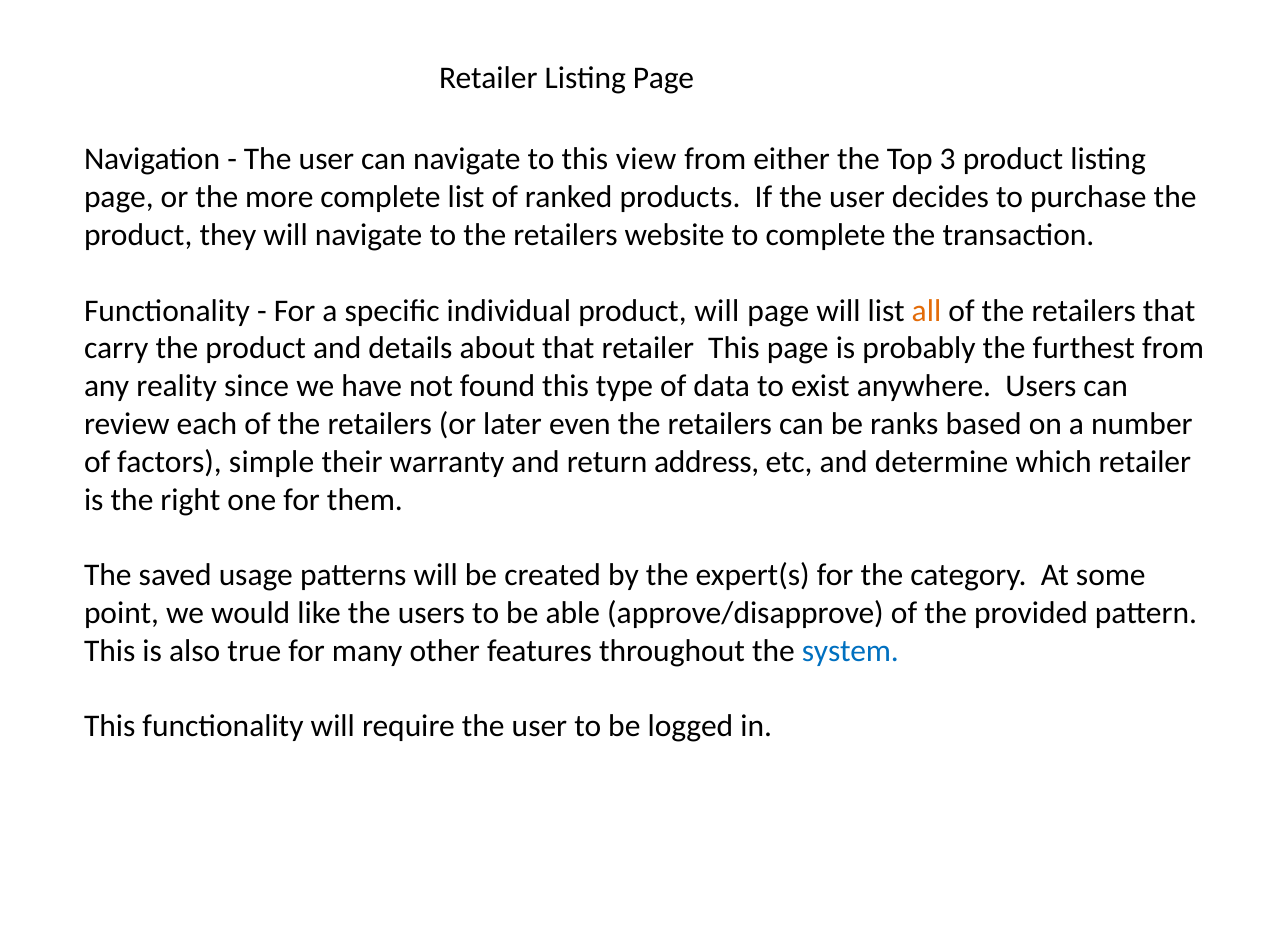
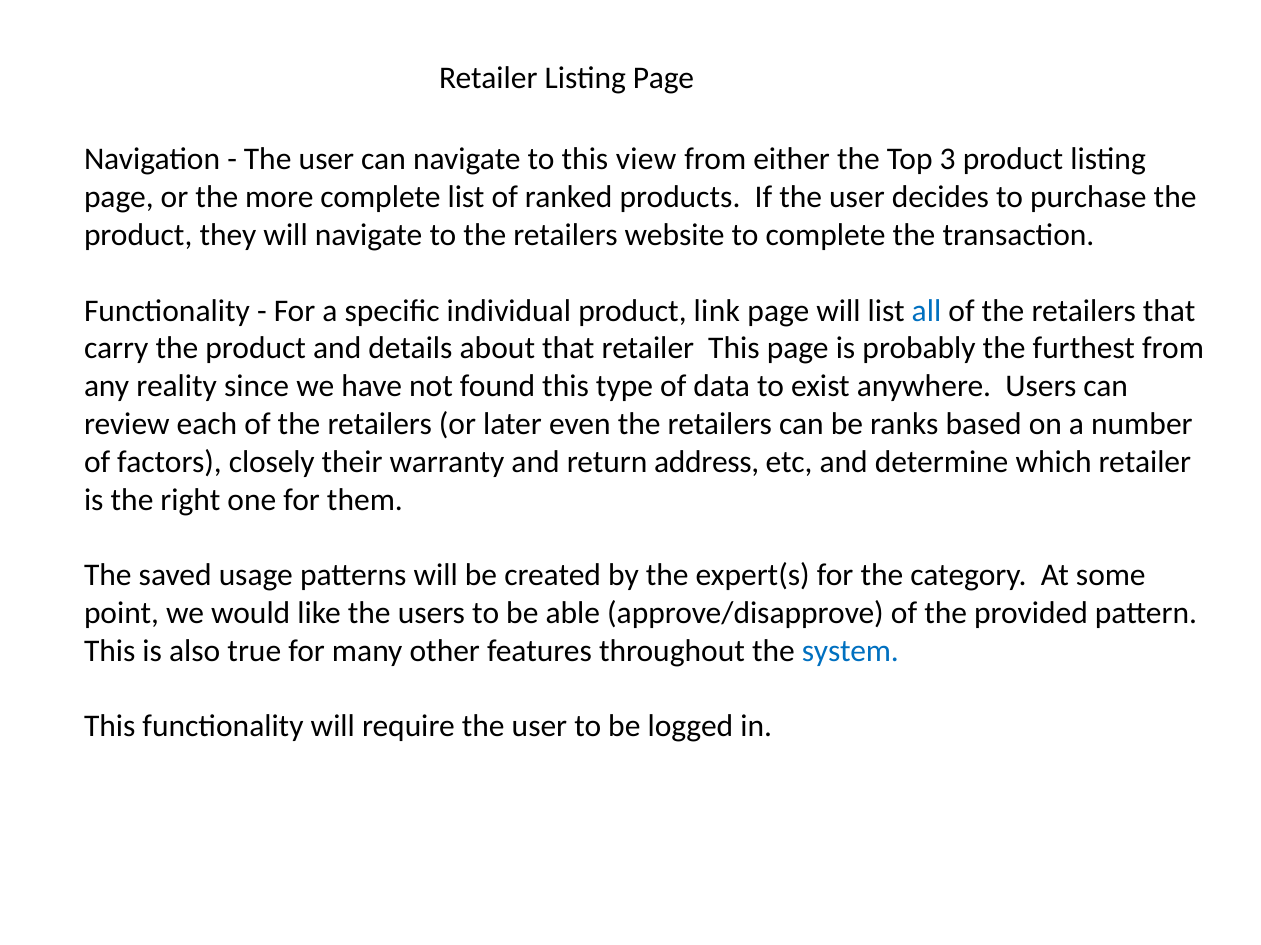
product will: will -> link (717, 311)
all colour: orange -> blue (926, 311)
simple: simple -> closely (272, 462)
